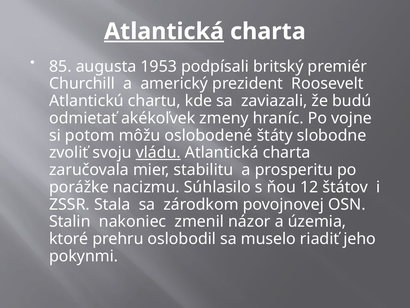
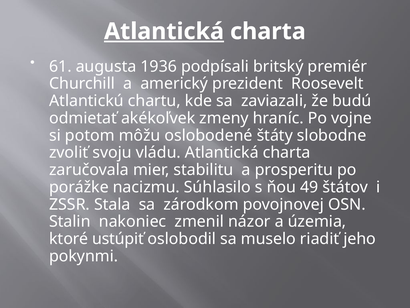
85: 85 -> 61 (60, 66)
1953: 1953 -> 1936 (159, 66)
vládu underline: present -> none (158, 152)
12: 12 -> 49 (309, 187)
prehru: prehru -> ustúpiť (118, 239)
